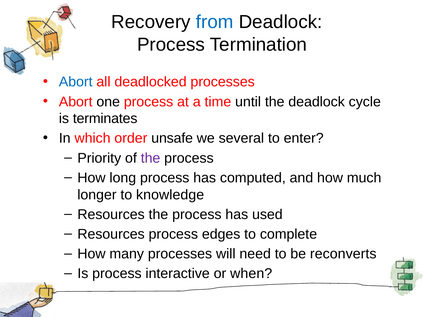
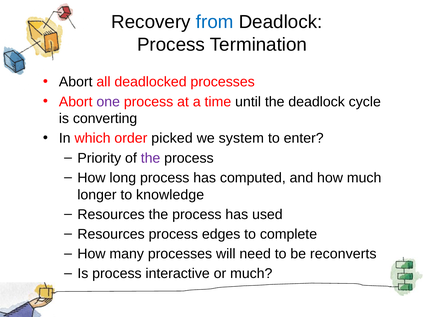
Abort colour: blue -> black (76, 82)
one colour: black -> purple (108, 102)
terminates: terminates -> converting (105, 119)
unsafe: unsafe -> picked (172, 138)
several: several -> system (241, 138)
or when: when -> much (251, 274)
